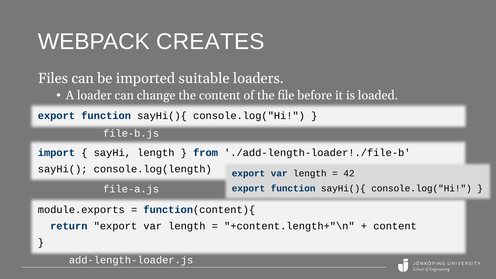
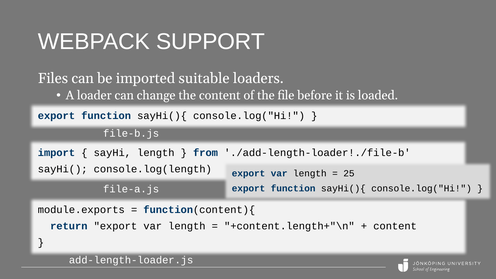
CREATES: CREATES -> SUPPORT (210, 42)
42: 42 -> 25 (349, 173)
